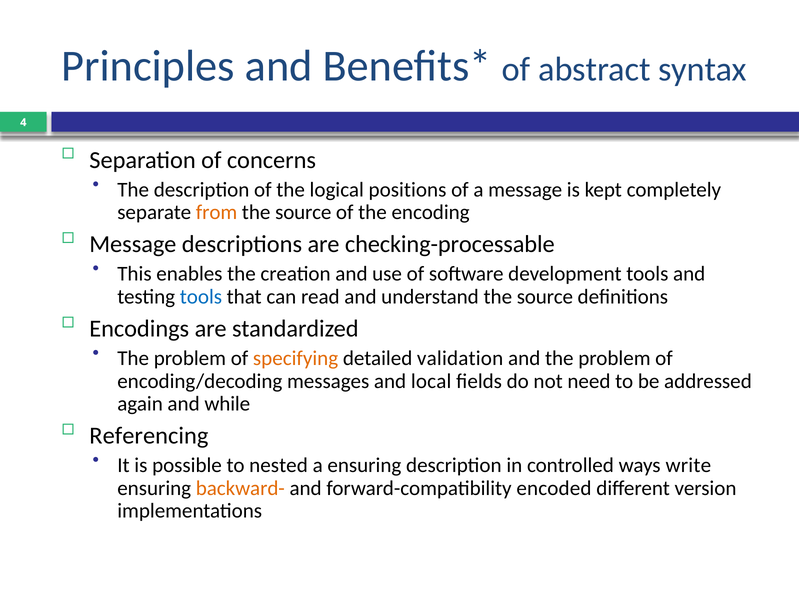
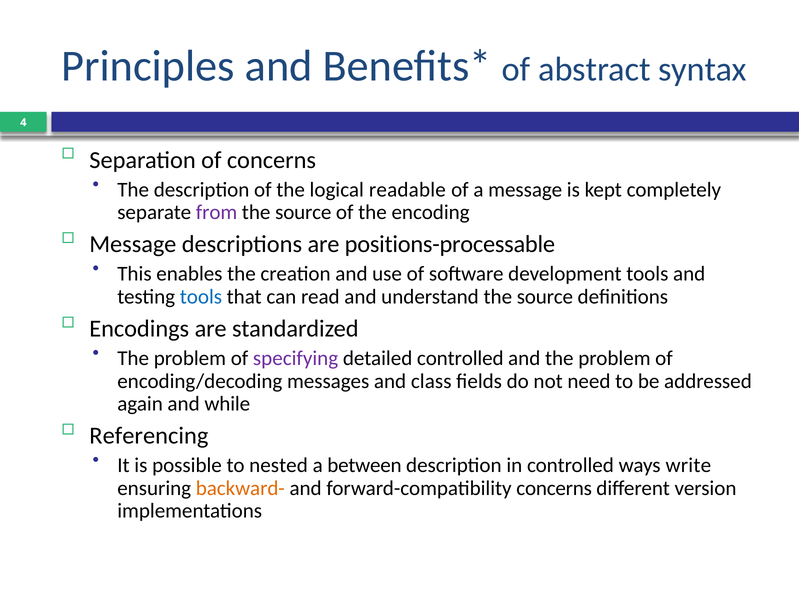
positions: positions -> readable (407, 190)
from colour: orange -> purple (217, 212)
checking-processable: checking-processable -> positions-processable (450, 244)
specifying colour: orange -> purple (296, 358)
detailed validation: validation -> controlled (460, 358)
local: local -> class (431, 381)
a ensuring: ensuring -> between (364, 466)
forward-compatibility encoded: encoded -> concerns (554, 488)
